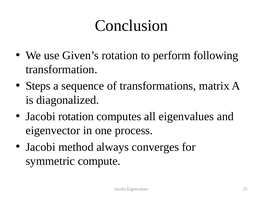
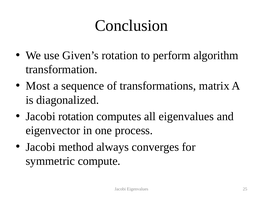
following: following -> algorithm (216, 55)
Steps: Steps -> Most (38, 86)
